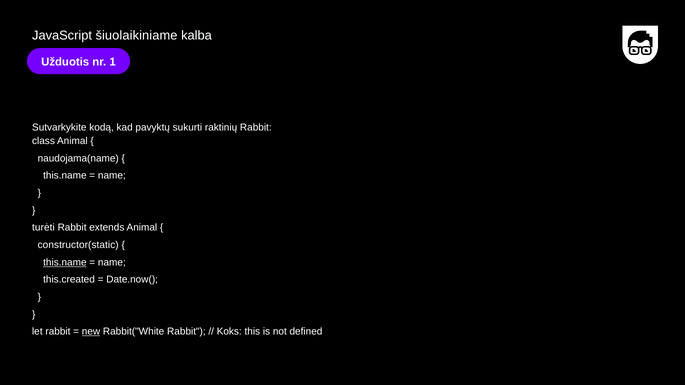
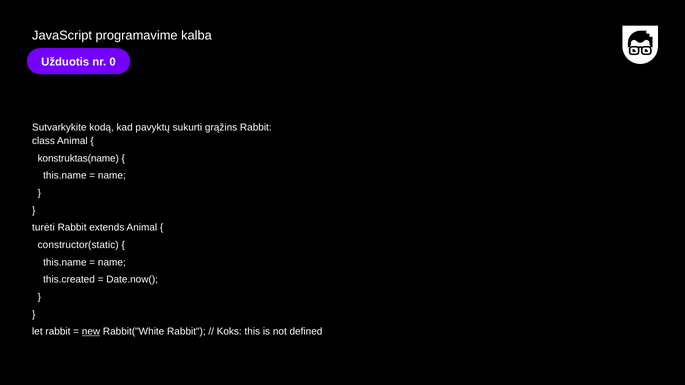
šiuolaikiniame: šiuolaikiniame -> programavime (137, 35)
1: 1 -> 0 (113, 62)
raktinių: raktinių -> grąžins (221, 127)
naudojama(name: naudojama(name -> konstruktas(name (78, 158)
this.name underline: present -> none (65, 262)
